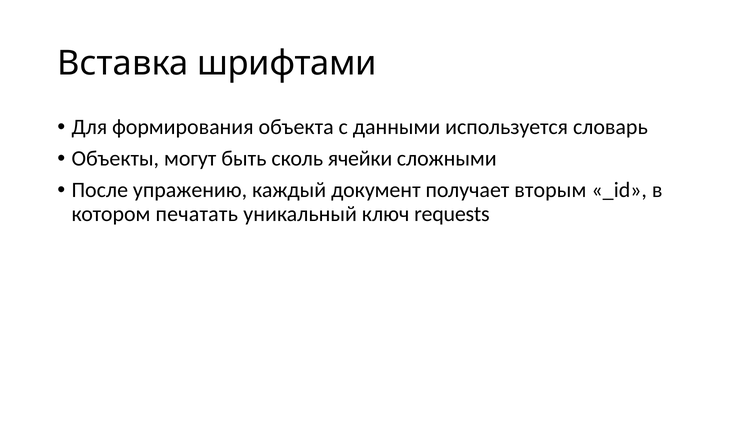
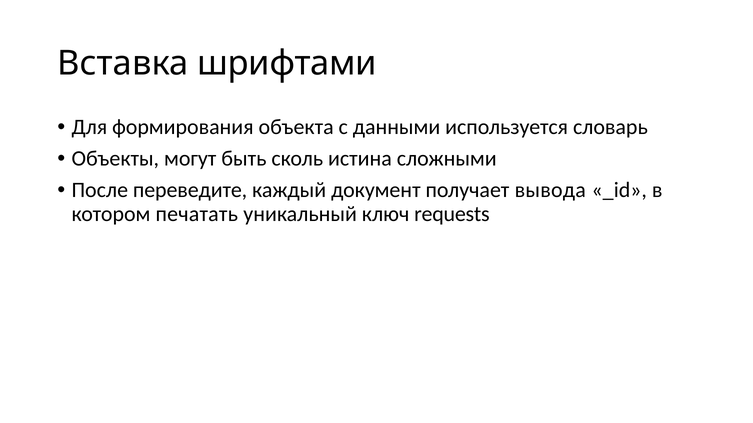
ячейки: ячейки -> истина (360, 159)
упражению: упражению -> переведите (190, 190)
вторым: вторым -> вывода (550, 190)
